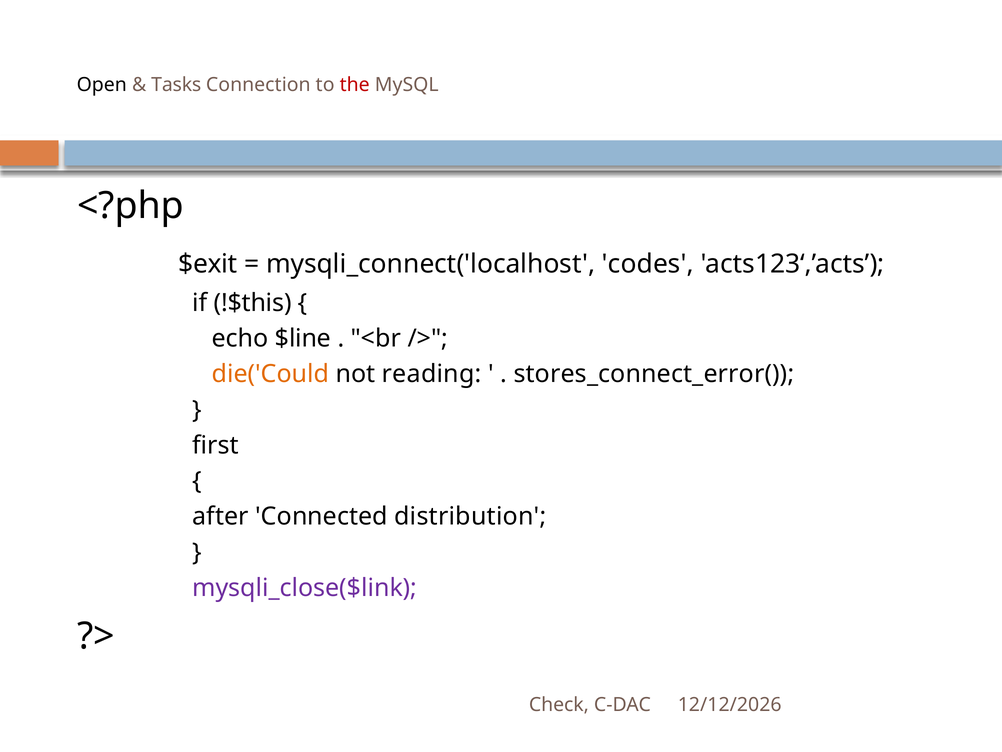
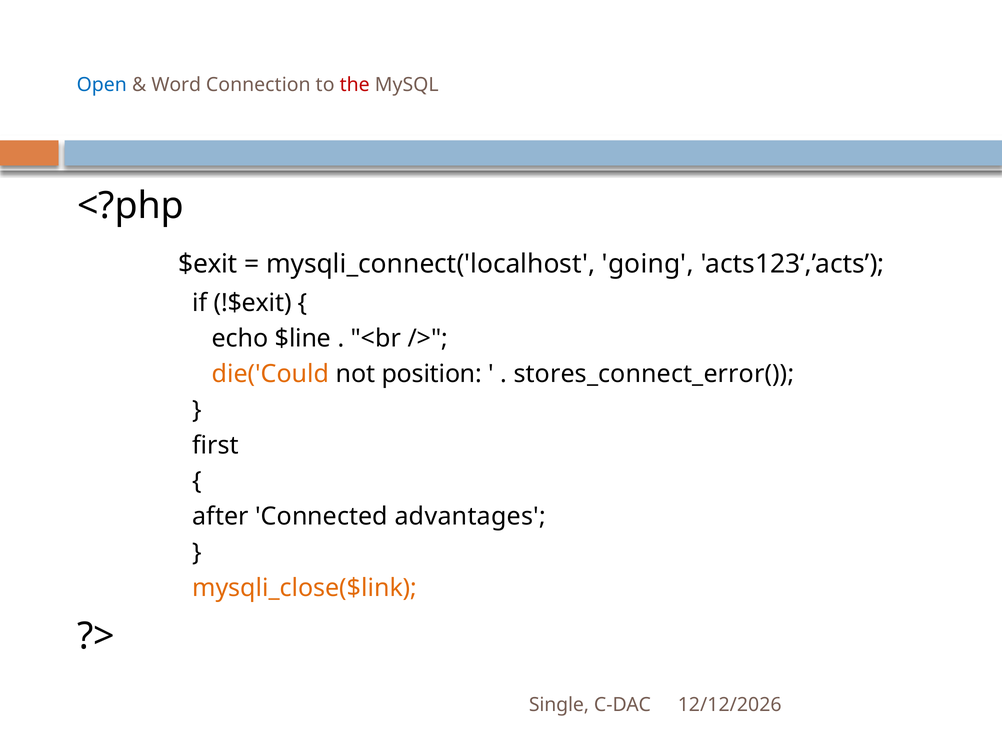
Open colour: black -> blue (102, 85)
Tasks: Tasks -> Word (176, 85)
codes: codes -> going (648, 264)
!$this: !$this -> !$exit (253, 303)
reading: reading -> position (432, 374)
distribution: distribution -> advantages (470, 516)
mysqli_close($link colour: purple -> orange (305, 588)
Check: Check -> Single (559, 704)
